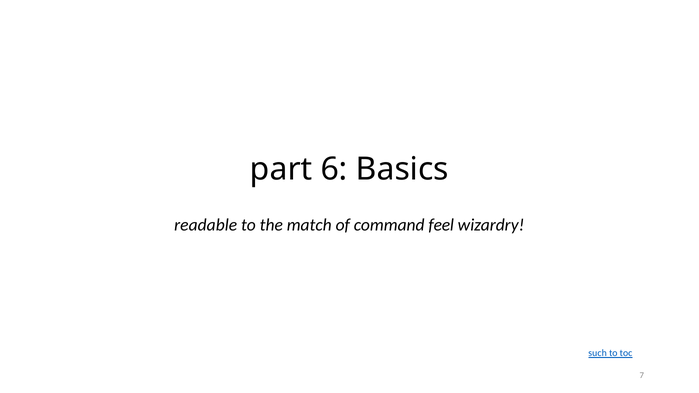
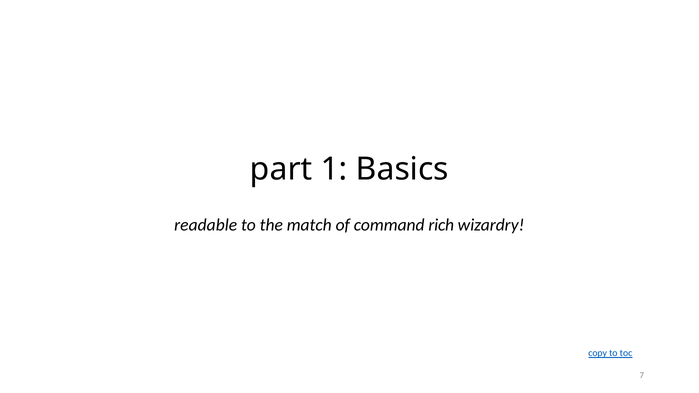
6: 6 -> 1 (334, 169)
feel: feel -> rich (441, 225)
such: such -> copy (598, 353)
